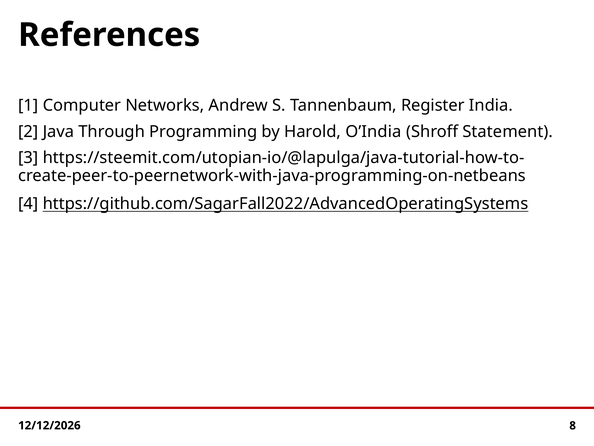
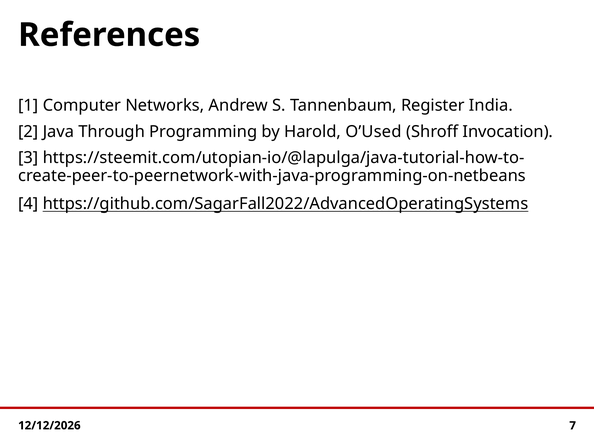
O’India: O’India -> O’Used (373, 131)
Statement: Statement -> Invocation (508, 131)
8: 8 -> 7 (573, 425)
